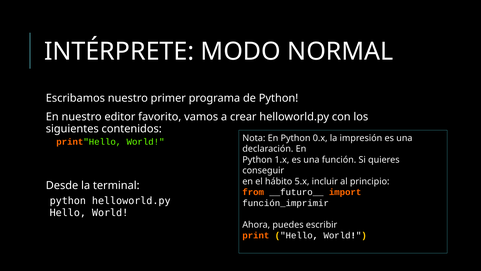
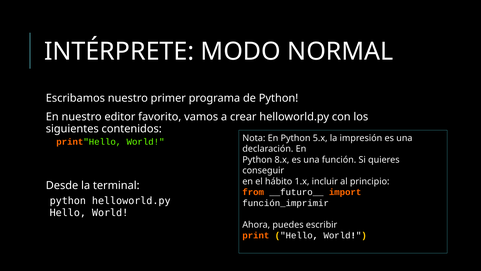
0.x: 0.x -> 5.x (320, 138)
1.x: 1.x -> 8.x (282, 159)
5.x: 5.x -> 1.x (302, 181)
